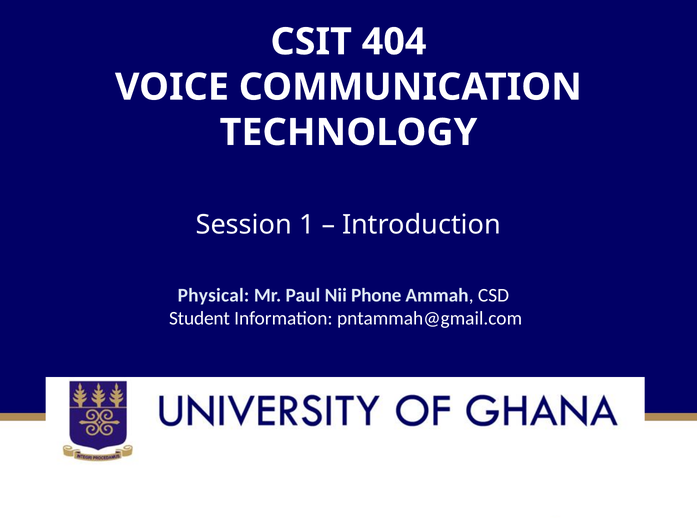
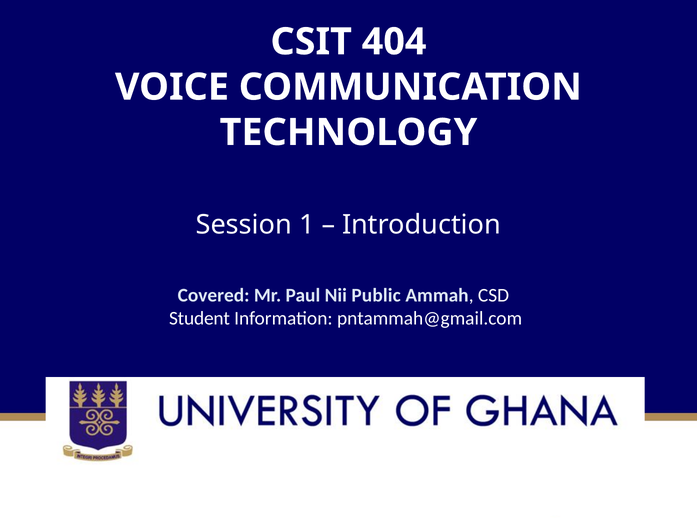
Physical: Physical -> Covered (214, 295)
Phone: Phone -> Public (376, 295)
